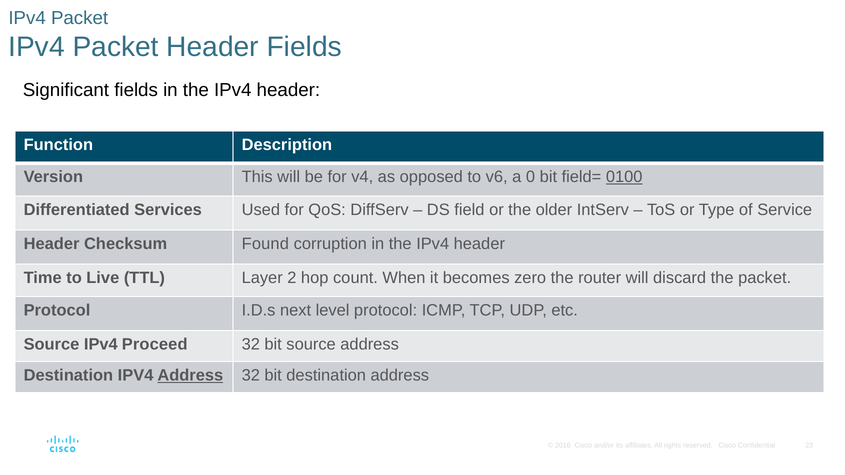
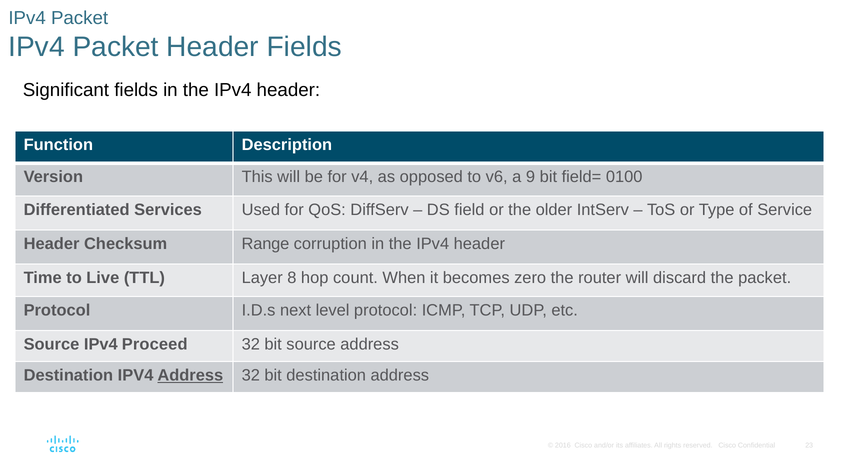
0: 0 -> 9 (531, 177)
0100 underline: present -> none (624, 177)
Found: Found -> Range (265, 244)
2: 2 -> 8 (292, 278)
